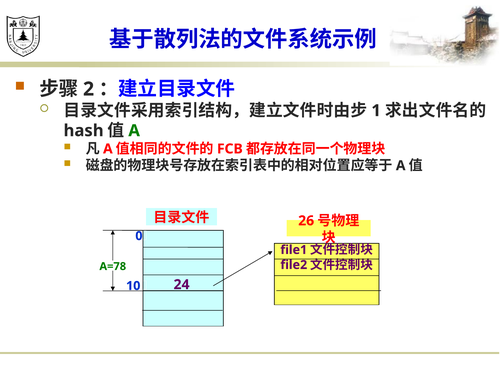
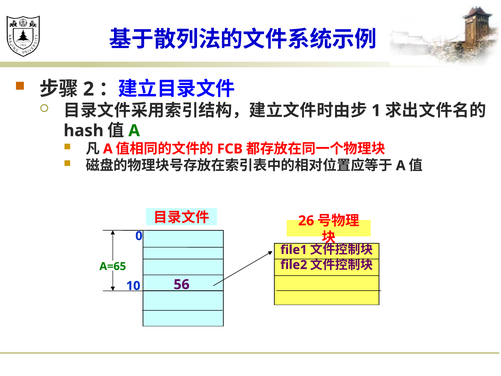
A=78: A=78 -> A=65 (113, 266)
24: 24 -> 56 (182, 284)
